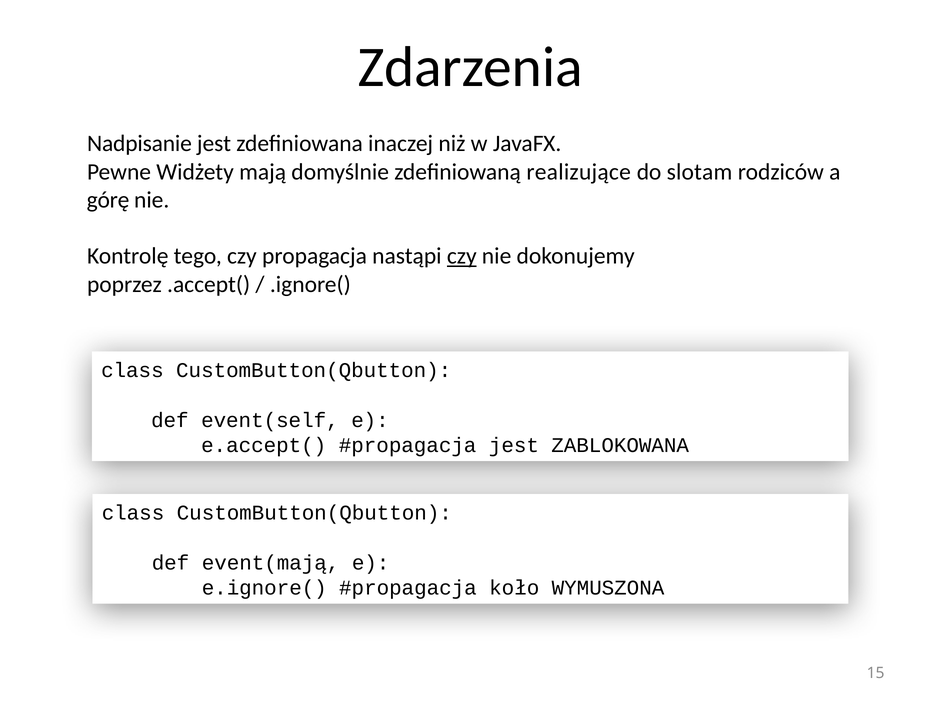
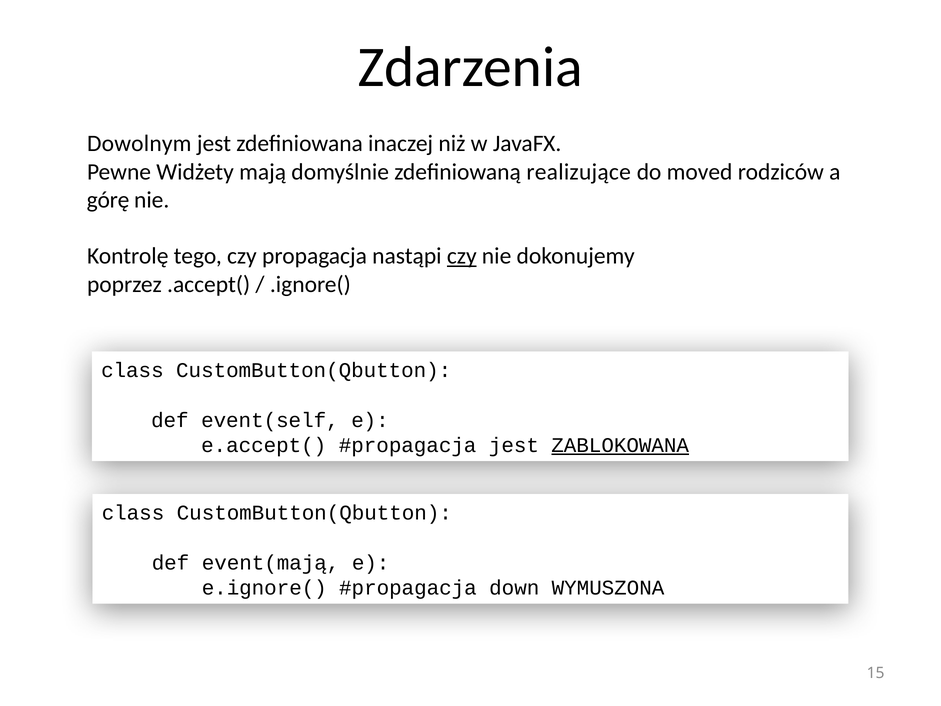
Nadpisanie: Nadpisanie -> Dowolnym (139, 144)
slotam: slotam -> moved (700, 172)
ZABLOKOWANA underline: none -> present (620, 445)
koło: koło -> down (514, 588)
